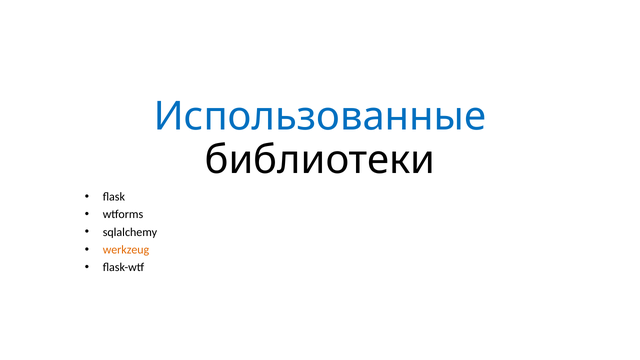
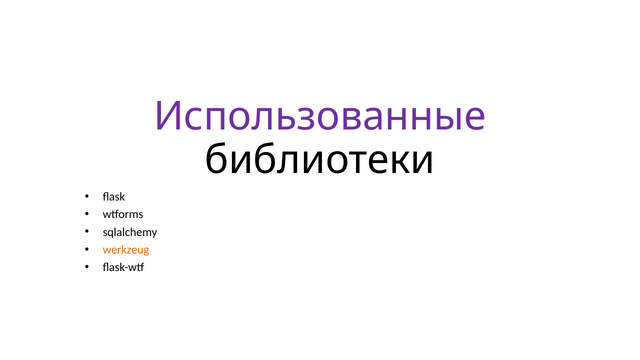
Использованные colour: blue -> purple (320, 117)
